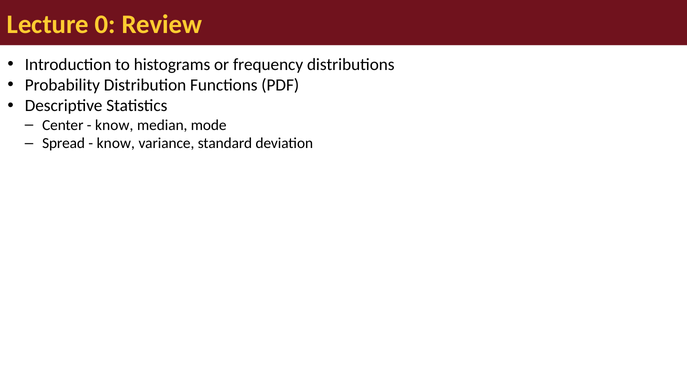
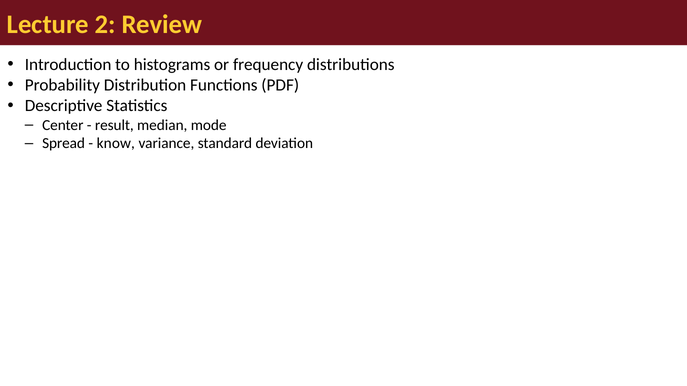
0: 0 -> 2 (105, 24)
know: know -> result (114, 125)
